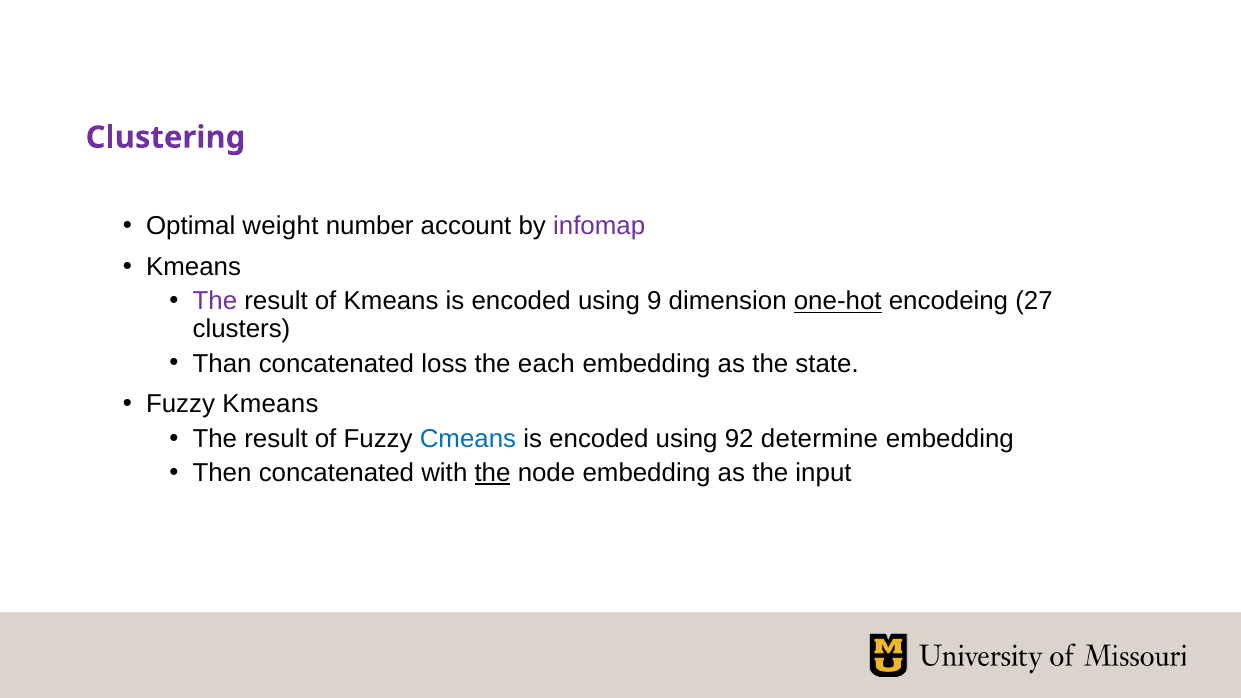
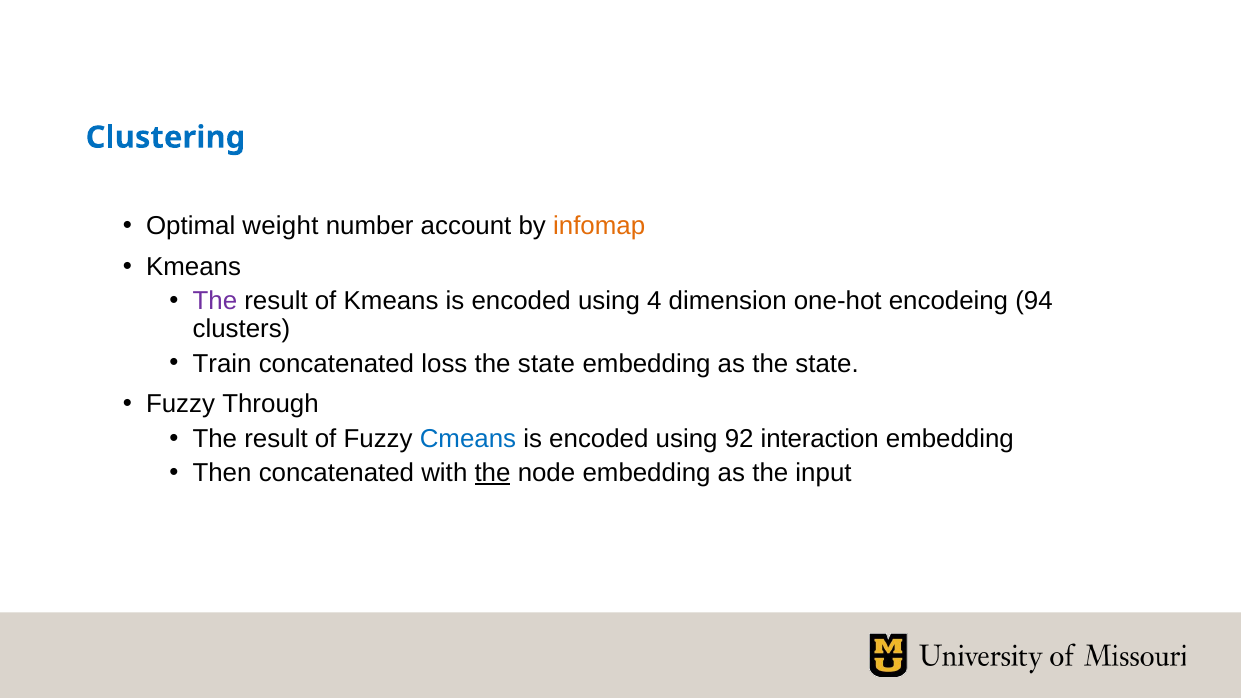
Clustering colour: purple -> blue (165, 137)
infomap colour: purple -> orange (599, 226)
9: 9 -> 4 (654, 301)
one-hot underline: present -> none (838, 301)
27: 27 -> 94 (1034, 301)
Than: Than -> Train (222, 364)
each: each -> state (546, 364)
Fuzzy Kmeans: Kmeans -> Through (270, 404)
determine: determine -> interaction (820, 439)
